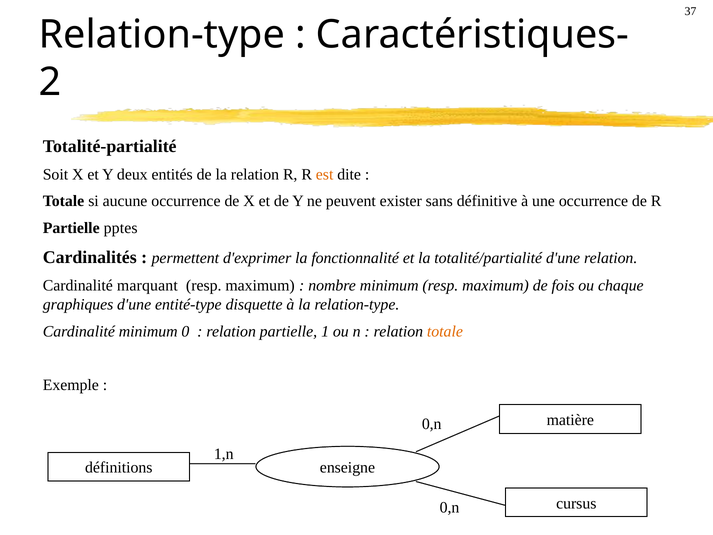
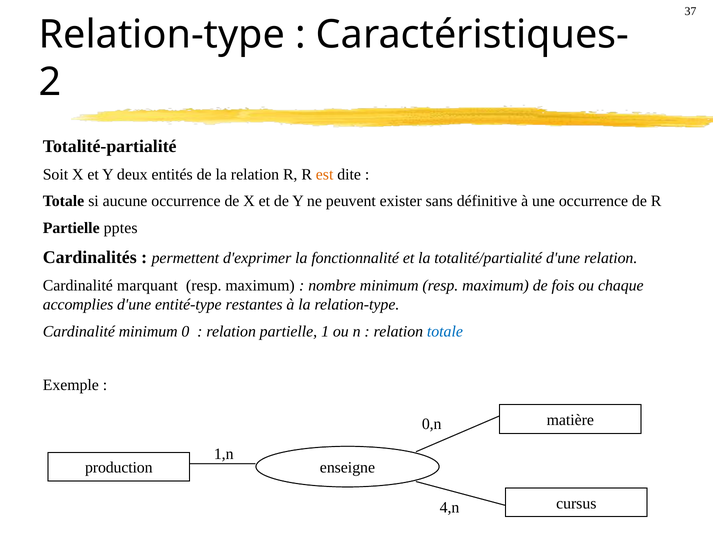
graphiques: graphiques -> accomplies (78, 304)
disquette: disquette -> restantes (254, 304)
totale colour: orange -> blue (445, 331)
définitions: définitions -> production (119, 468)
0,n: 0,n -> 4,n (450, 507)
